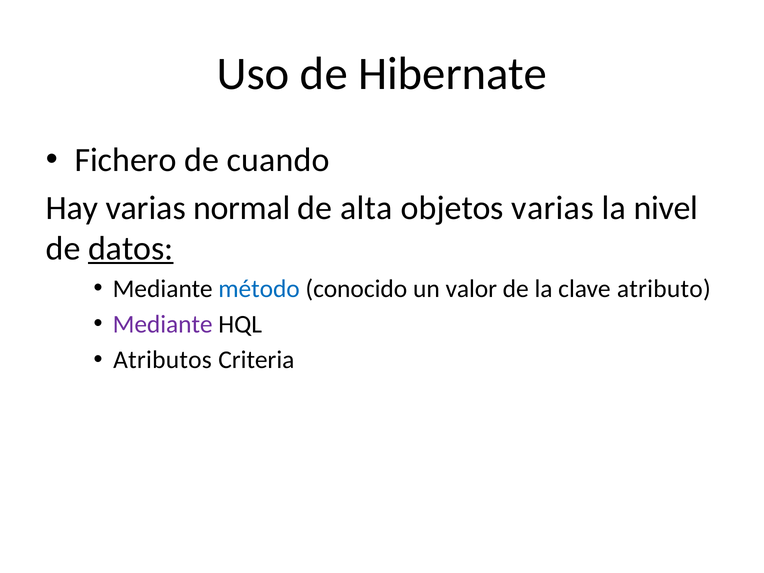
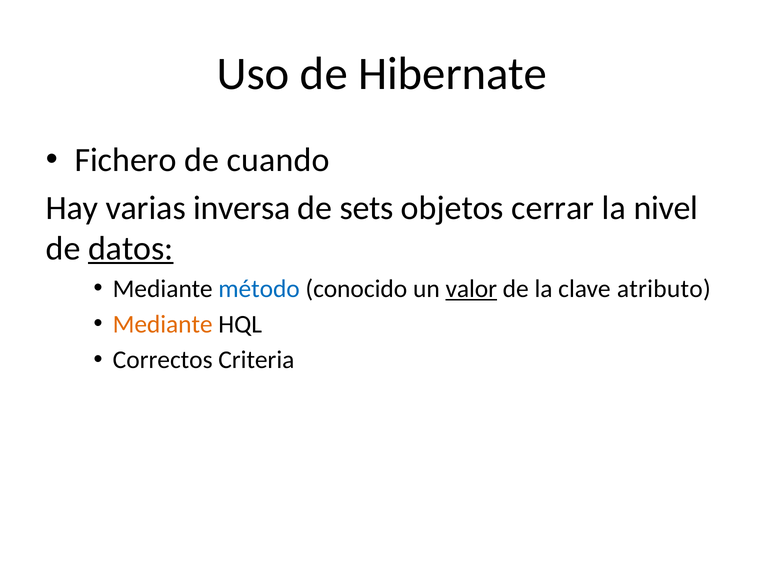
normal: normal -> inversa (242, 208)
alta: alta -> sets (367, 208)
objetos varias: varias -> cerrar (553, 208)
valor underline: none -> present (471, 289)
Mediante colour: purple -> orange (163, 324)
Atributos: Atributos -> Correctos (163, 360)
